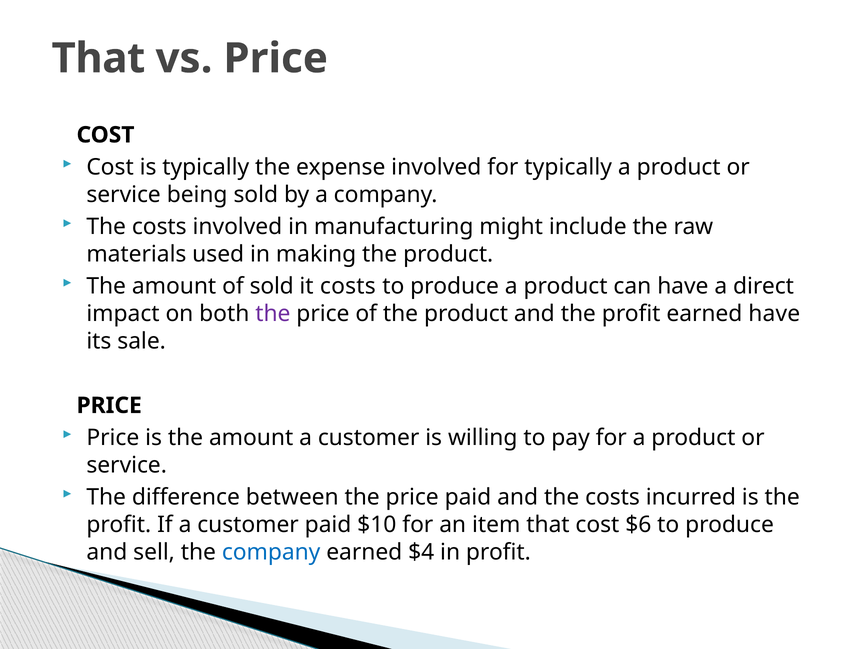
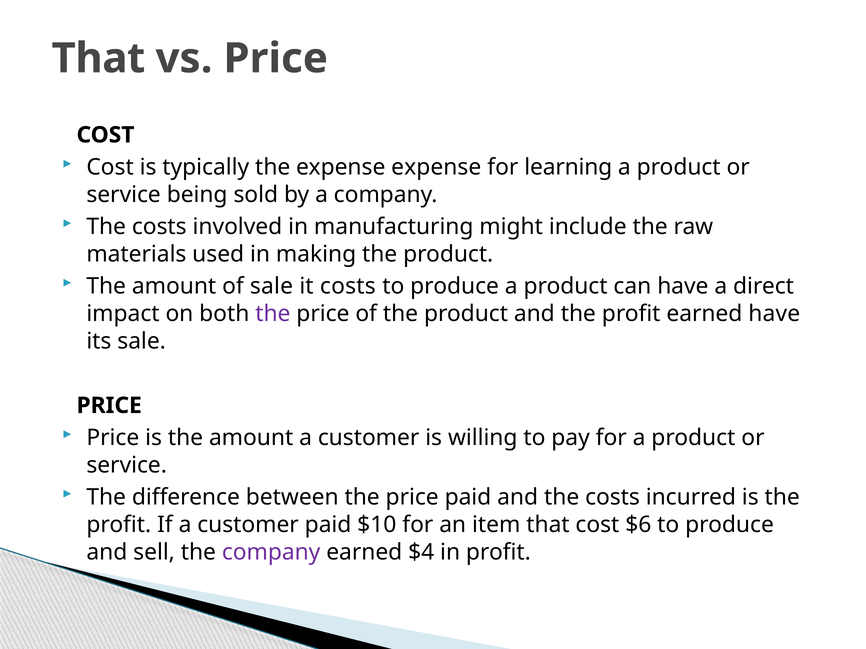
expense involved: involved -> expense (436, 167)
for typically: typically -> learning (568, 167)
of sold: sold -> sale (272, 287)
company colour: blue -> purple (271, 552)
